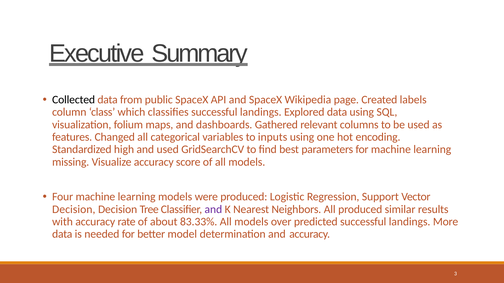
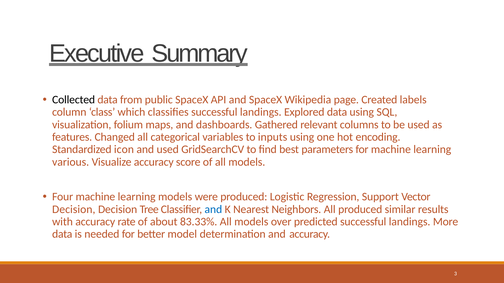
high: high -> icon (124, 150)
missing: missing -> various (71, 162)
and colour: purple -> blue (213, 210)
